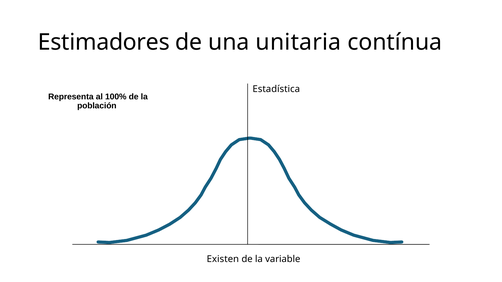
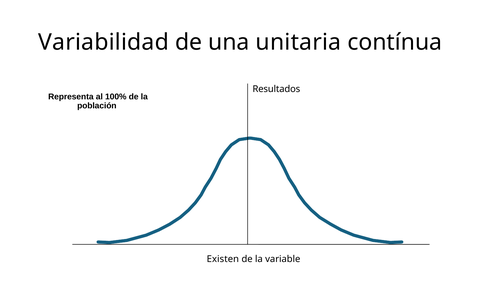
Estimadores: Estimadores -> Variabilidad (104, 42)
Estadística: Estadística -> Resultados (276, 89)
